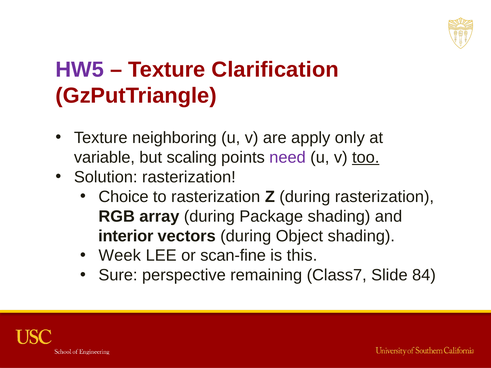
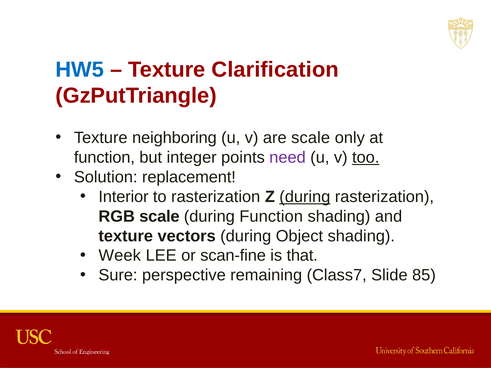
HW5 colour: purple -> blue (80, 70)
are apply: apply -> scale (311, 138)
variable: variable -> function (104, 158)
scaling: scaling -> integer (192, 158)
Solution rasterization: rasterization -> replacement (189, 177)
Choice: Choice -> Interior (124, 197)
during underline: none -> present (305, 197)
RGB array: array -> scale (159, 216)
during Package: Package -> Function (271, 216)
interior: interior -> texture (126, 236)
this: this -> that (302, 256)
84: 84 -> 85 (424, 275)
